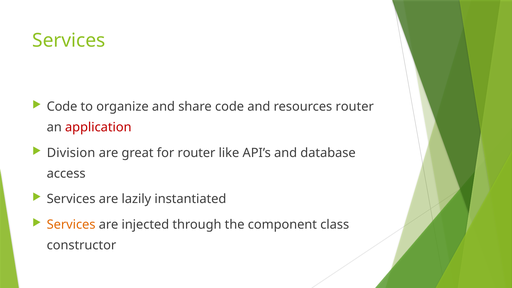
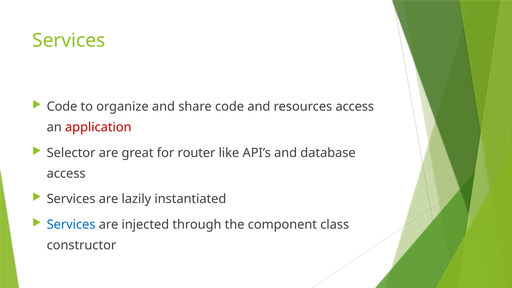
resources router: router -> access (355, 107)
Division: Division -> Selector (71, 153)
Services colour: orange -> blue (71, 225)
